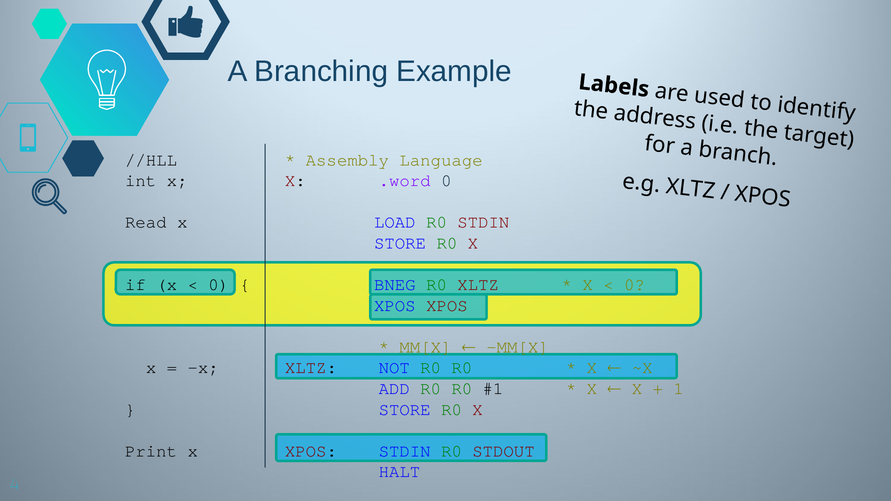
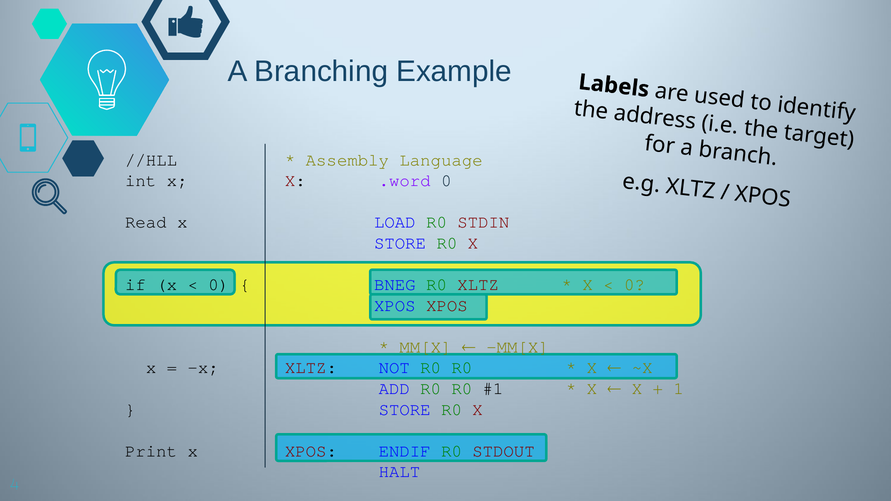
XPOS STDIN: STDIN -> ENDIF (405, 451)
